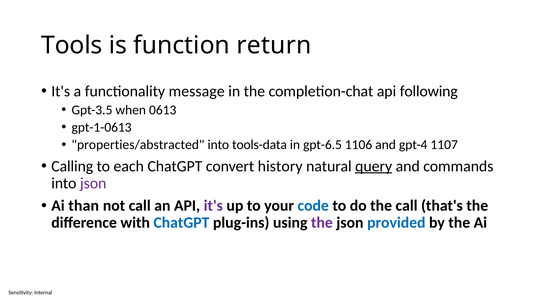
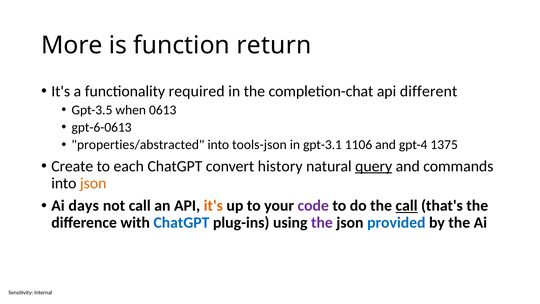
Tools: Tools -> More (72, 45)
message: message -> required (197, 91)
following: following -> different (429, 91)
gpt-1-0613: gpt-1-0613 -> gpt-6-0613 (102, 127)
tools-data: tools-data -> tools-json (259, 145)
gpt-6.5: gpt-6.5 -> gpt-3.1 (322, 145)
1107: 1107 -> 1375 (444, 145)
Calling: Calling -> Create (72, 166)
json colour: purple -> orange (93, 183)
than: than -> days (84, 206)
it's colour: purple -> orange (213, 206)
code colour: blue -> purple (313, 206)
call underline: none -> present (407, 206)
